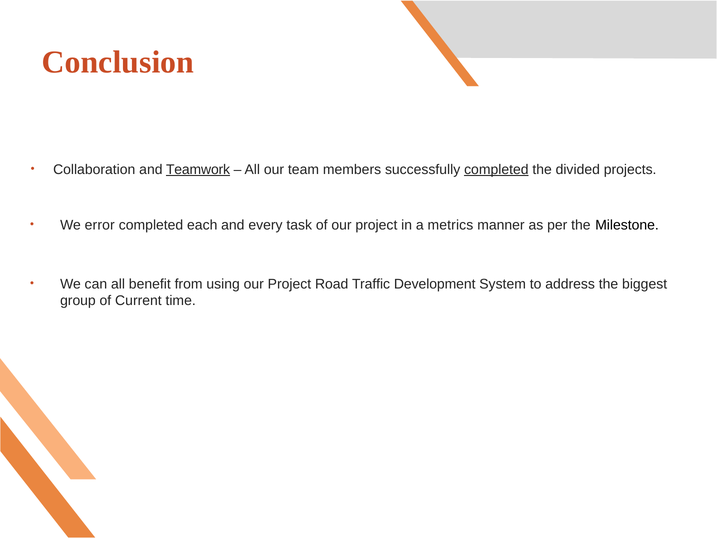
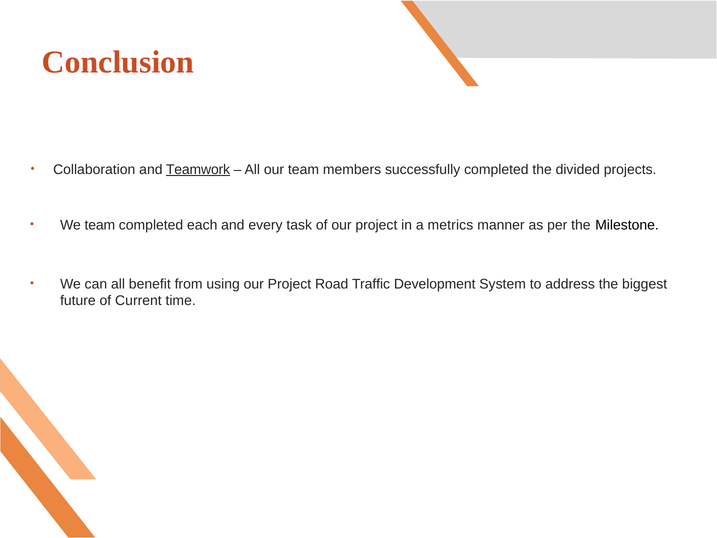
completed underline: present -> none (496, 169)
We error: error -> team (100, 225)
group: group -> future (78, 301)
